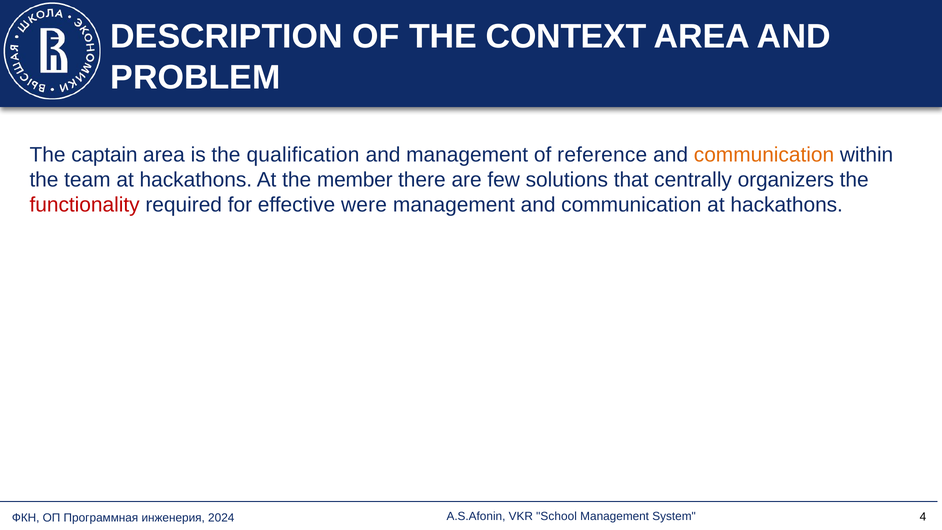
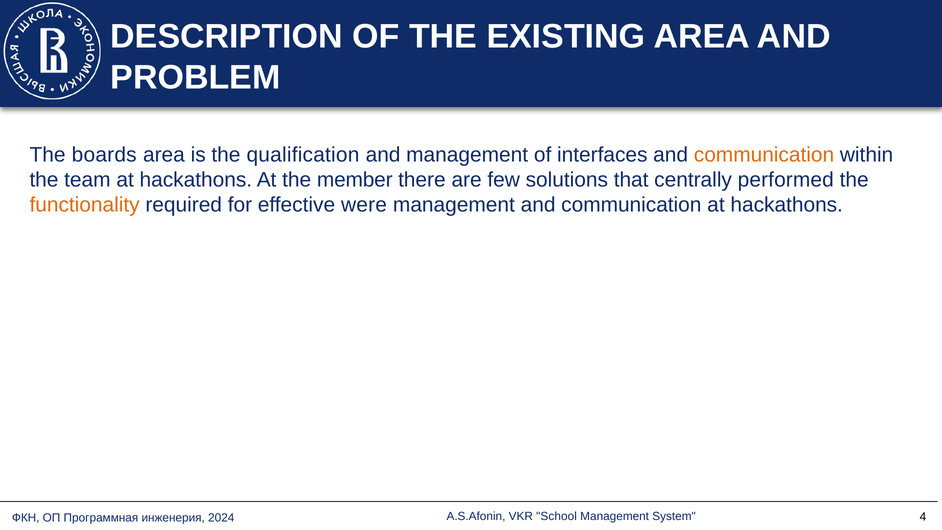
CONTEXT: CONTEXT -> EXISTING (566, 37)
captain: captain -> boards (104, 155)
reference: reference -> interfaces (602, 155)
organizers: organizers -> performed (786, 180)
functionality colour: red -> orange (85, 205)
